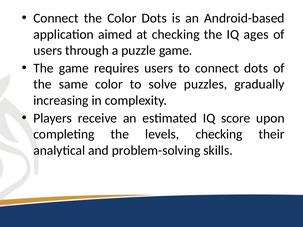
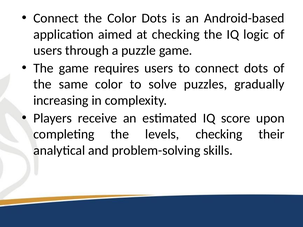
ages: ages -> logic (256, 34)
